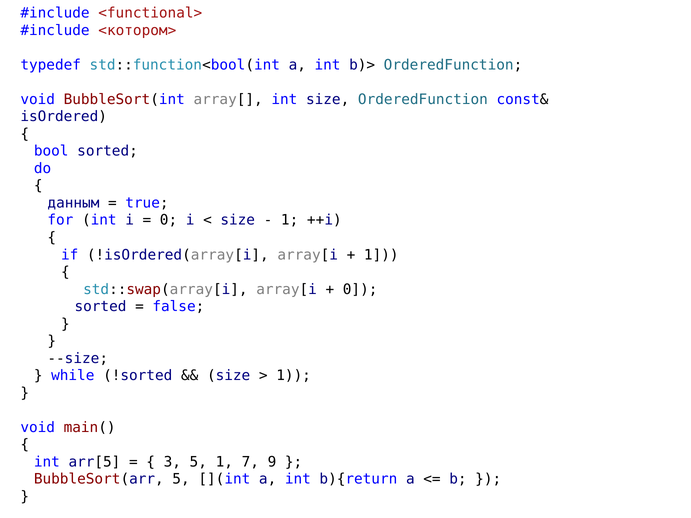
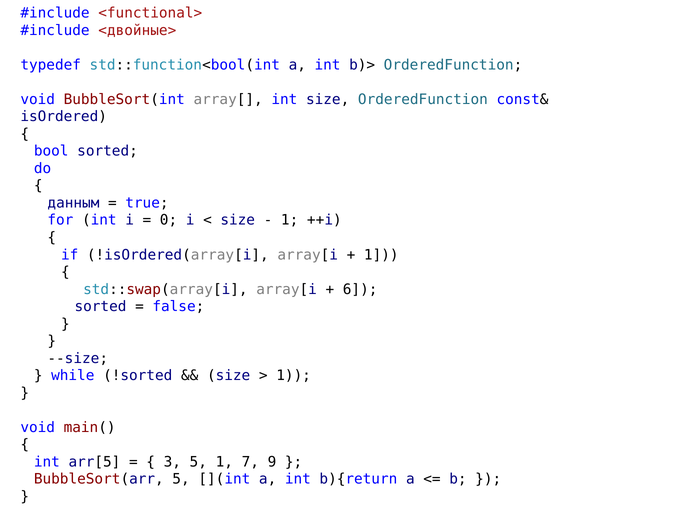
<котором>: <котором> -> <двойные> (137, 30)
0: 0 -> 6 (360, 289)
